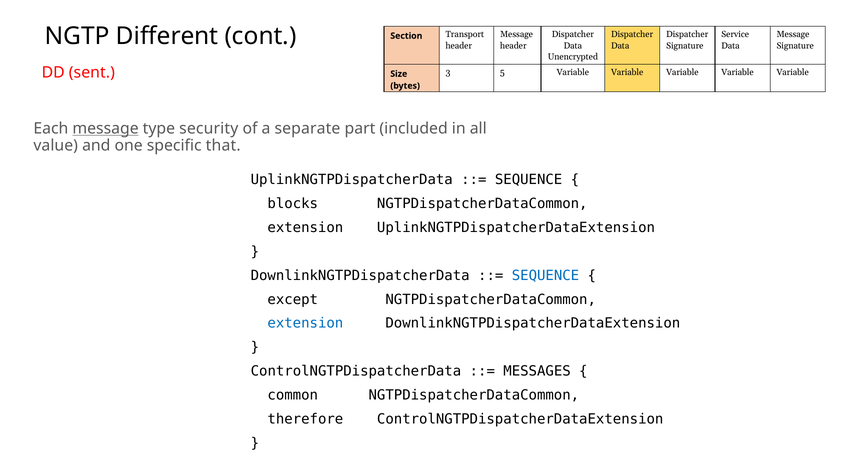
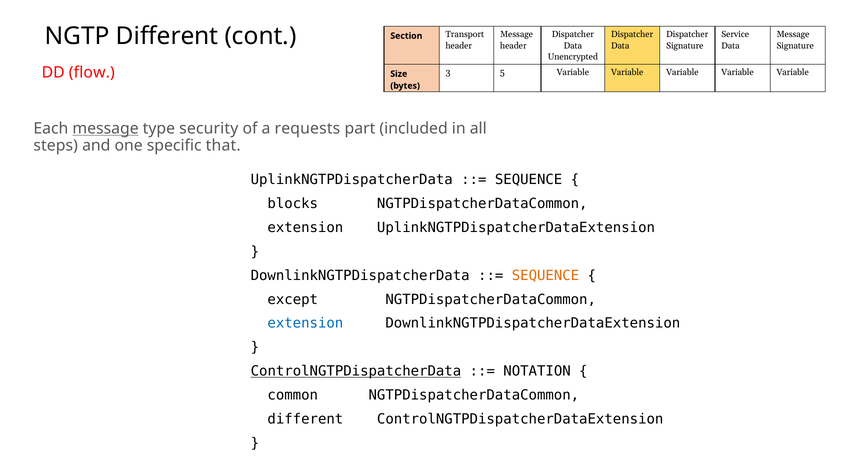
sent: sent -> flow (92, 73)
separate: separate -> requests (307, 128)
value: value -> steps (56, 145)
SEQUENCE colour: blue -> orange (545, 275)
ControlNGTPDispatcherData underline: none -> present (356, 371)
MESSAGES: MESSAGES -> NOTATION (537, 371)
therefore: therefore -> different (305, 419)
